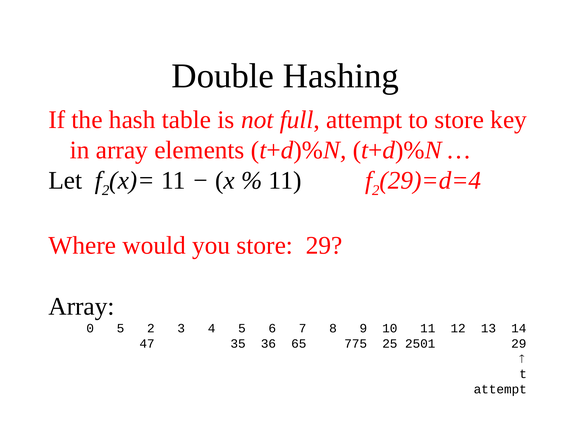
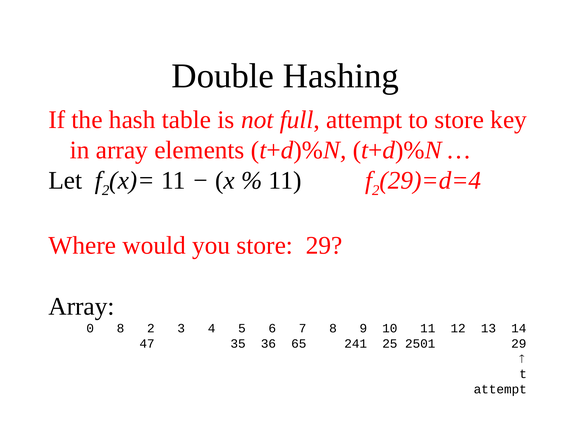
0 5: 5 -> 8 (121, 329)
775: 775 -> 241 (356, 344)
